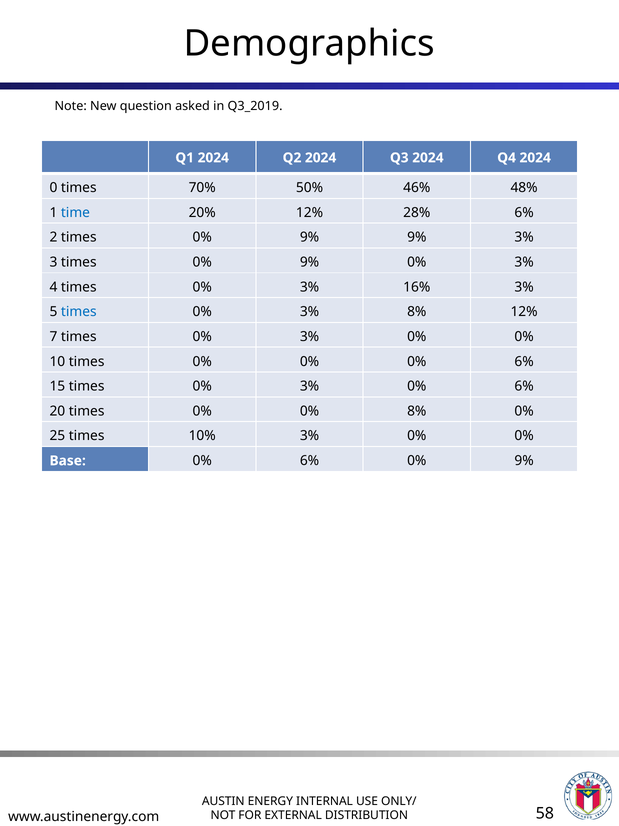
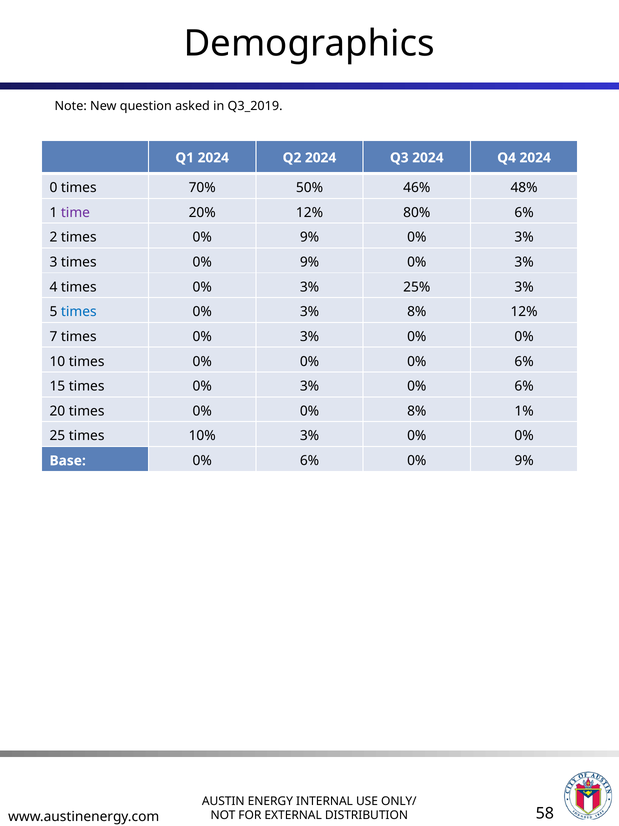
time colour: blue -> purple (75, 212)
28%: 28% -> 80% (417, 212)
9%: 9% -> 0% (417, 237)
16%: 16% -> 25% (417, 287)
8% 0%: 0% -> 1% (524, 411)
